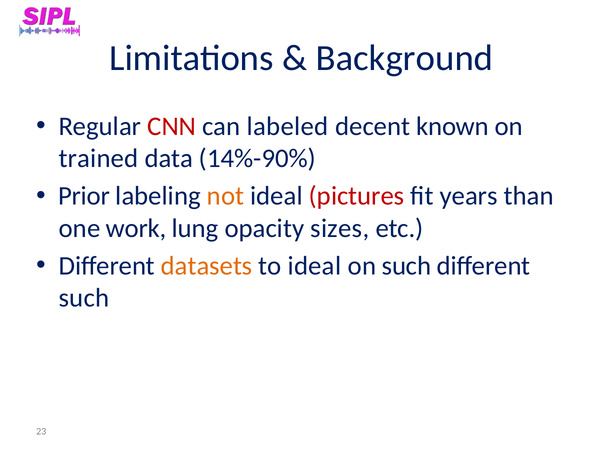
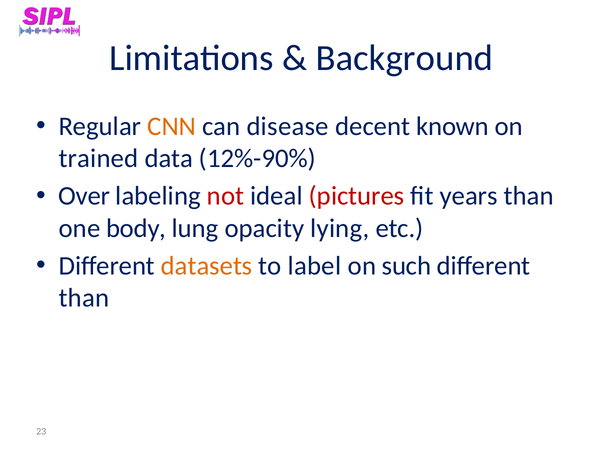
CNN colour: red -> orange (172, 126)
labeled: labeled -> disease (288, 126)
14%-90%: 14%-90% -> 12%-90% (258, 159)
Prior: Prior -> Over (84, 196)
not colour: orange -> red (226, 196)
work: work -> body (136, 228)
sizes: sizes -> lying (340, 228)
to ideal: ideal -> label (314, 266)
such: such -> than (84, 298)
